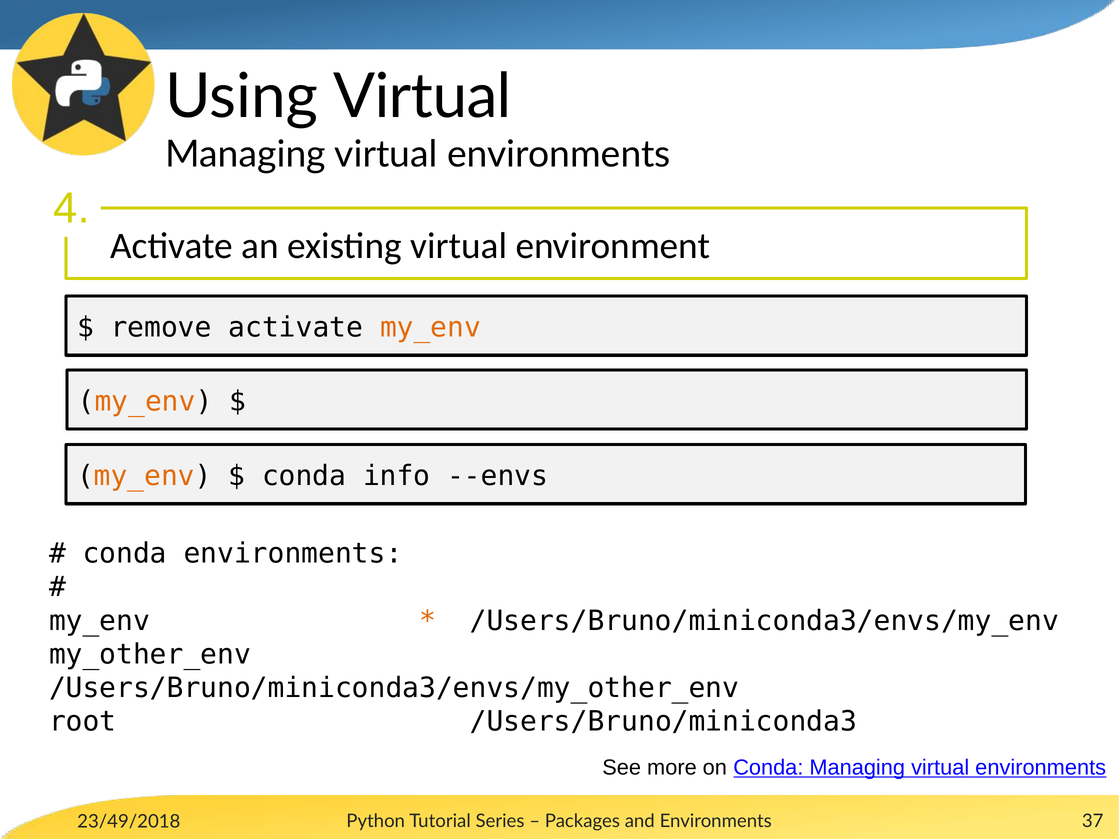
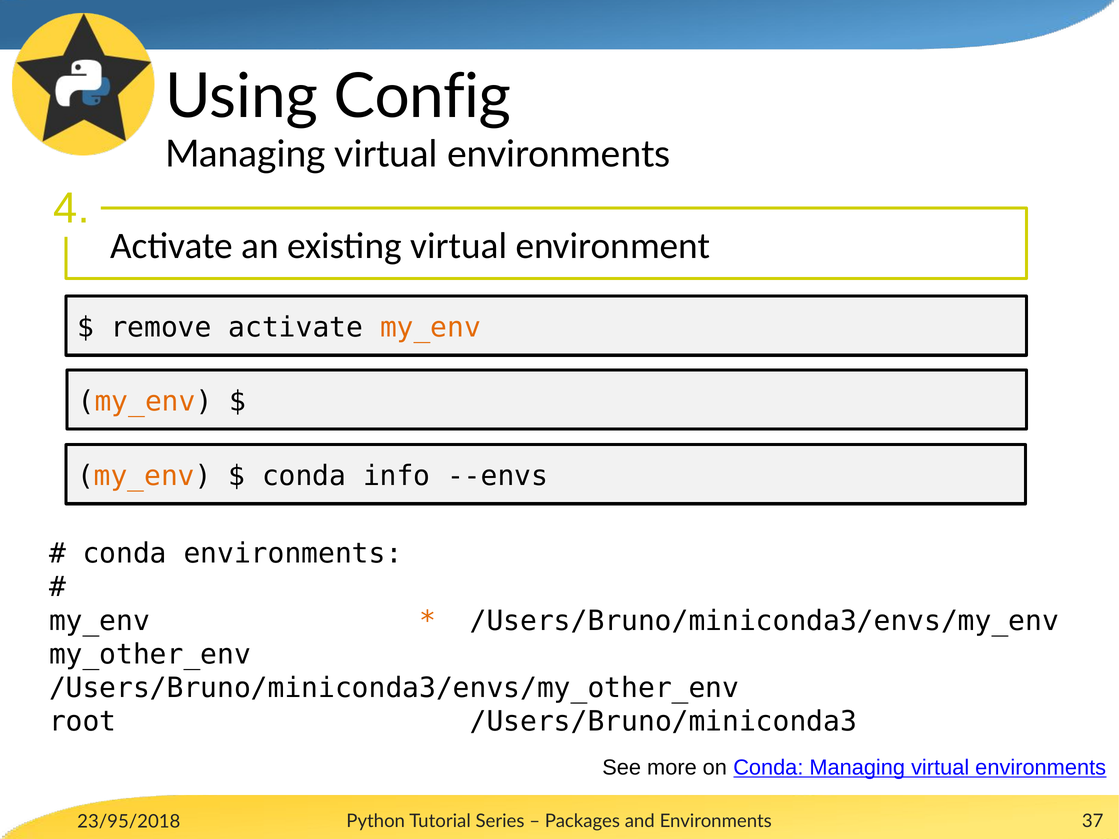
Using Virtual: Virtual -> Config (422, 97)
23/49/2018: 23/49/2018 -> 23/95/2018 (129, 822)
